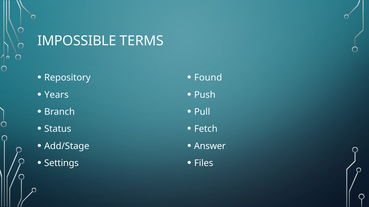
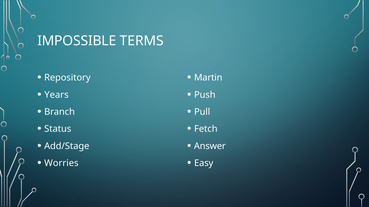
Found: Found -> Martin (208, 78)
Settings: Settings -> Worries (61, 164)
Files: Files -> Easy (204, 163)
